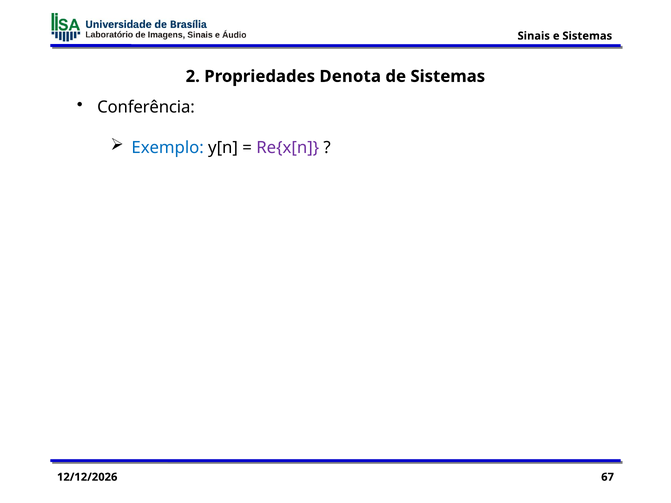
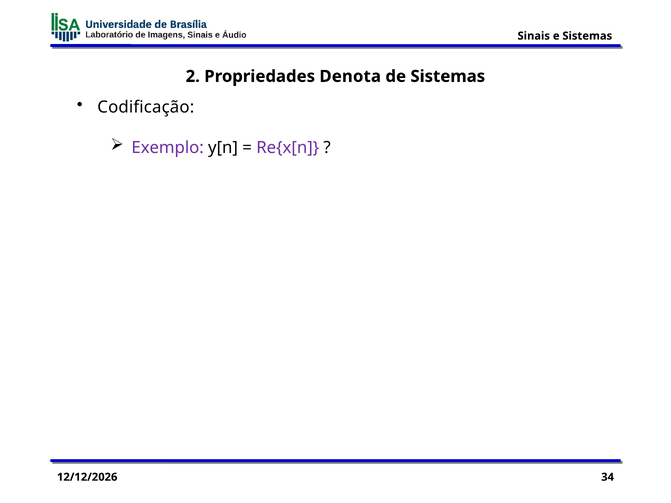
Conferência: Conferência -> Codificação (146, 107)
Exemplo colour: blue -> purple (168, 148)
67: 67 -> 34 (608, 477)
